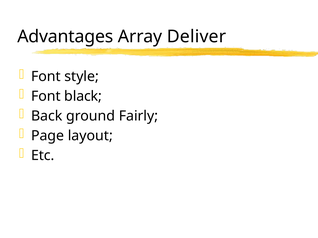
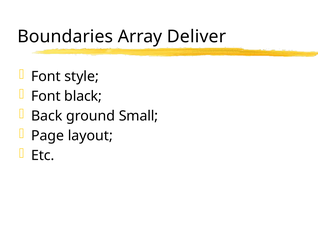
Advantages: Advantages -> Boundaries (65, 37)
Fairly: Fairly -> Small (138, 116)
